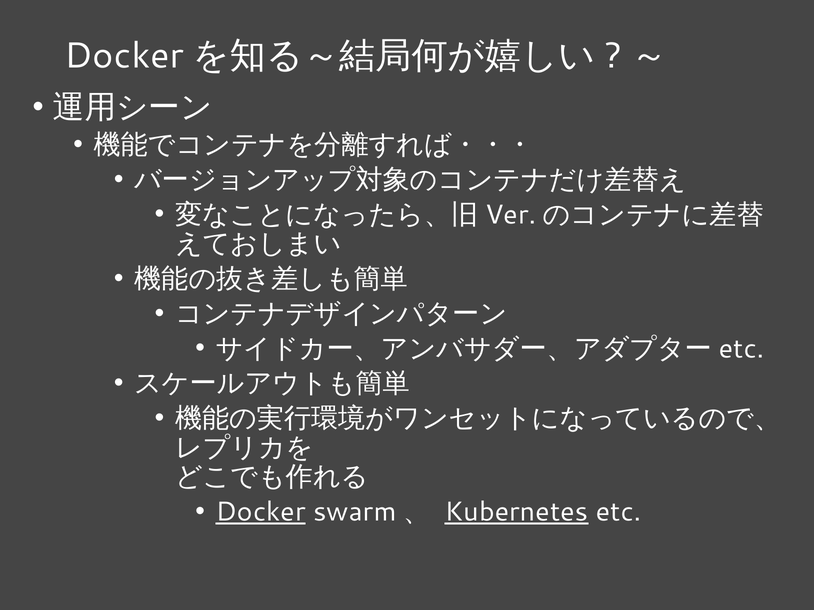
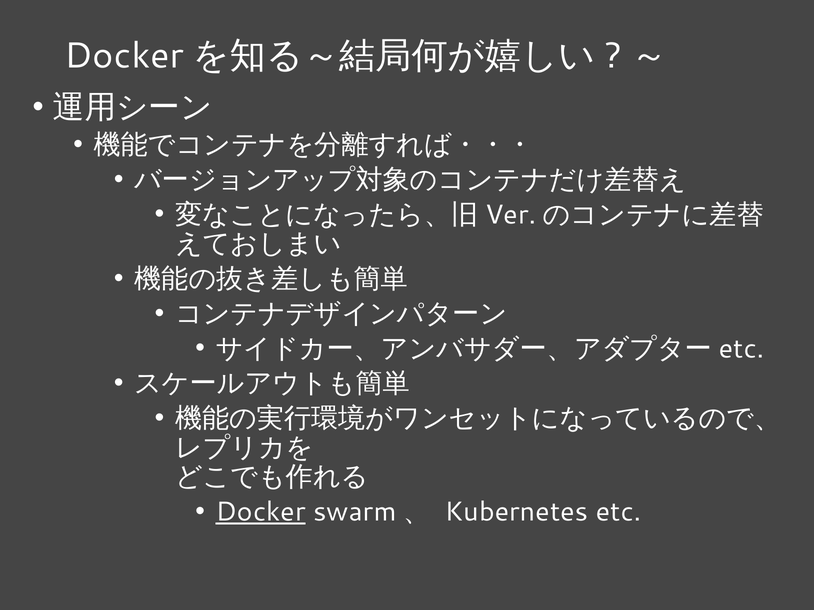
Kubernetes underline: present -> none (517, 512)
